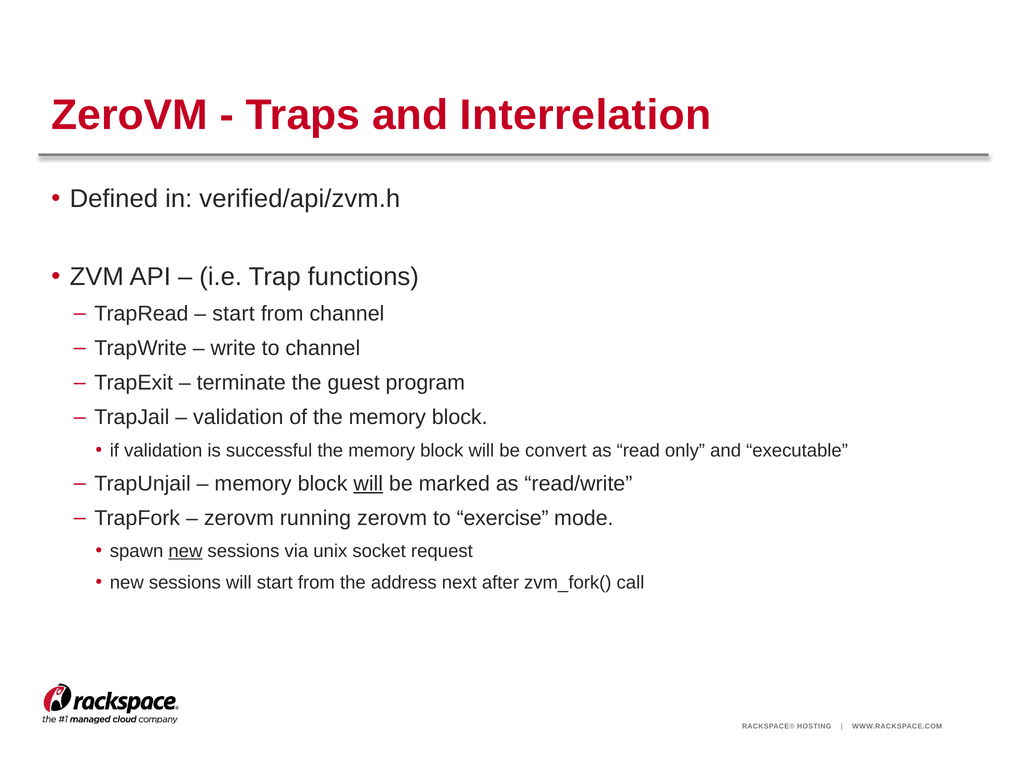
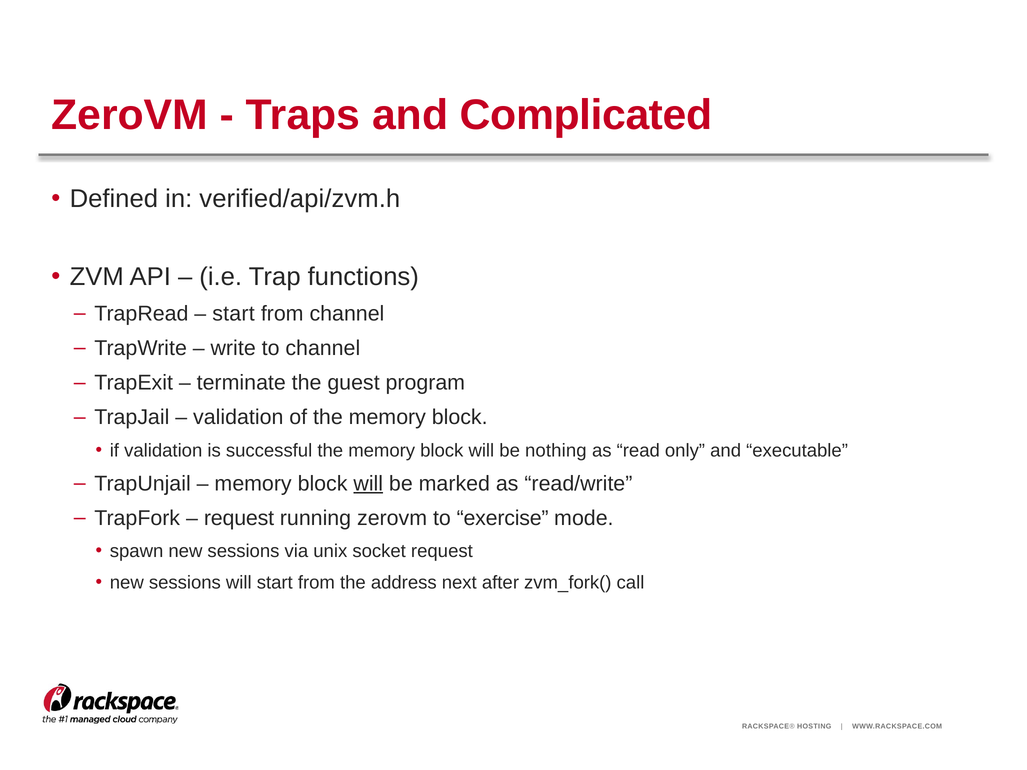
Interrelation: Interrelation -> Complicated (586, 115)
convert: convert -> nothing (556, 451)
zerovm: zerovm -> request (239, 518)
new underline: present -> none (185, 551)
